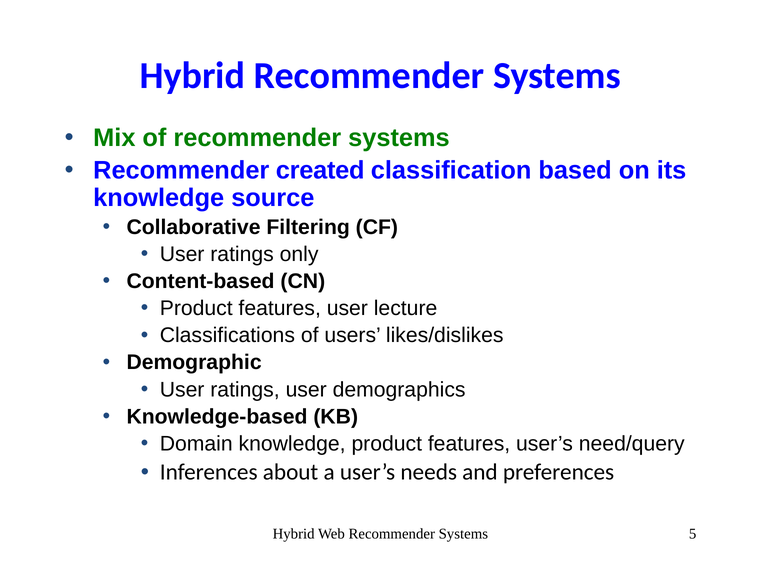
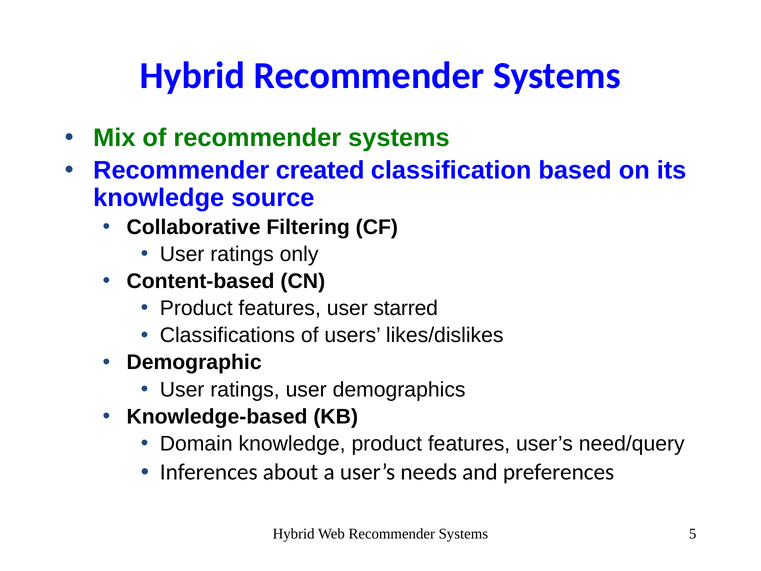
lecture: lecture -> starred (406, 308)
